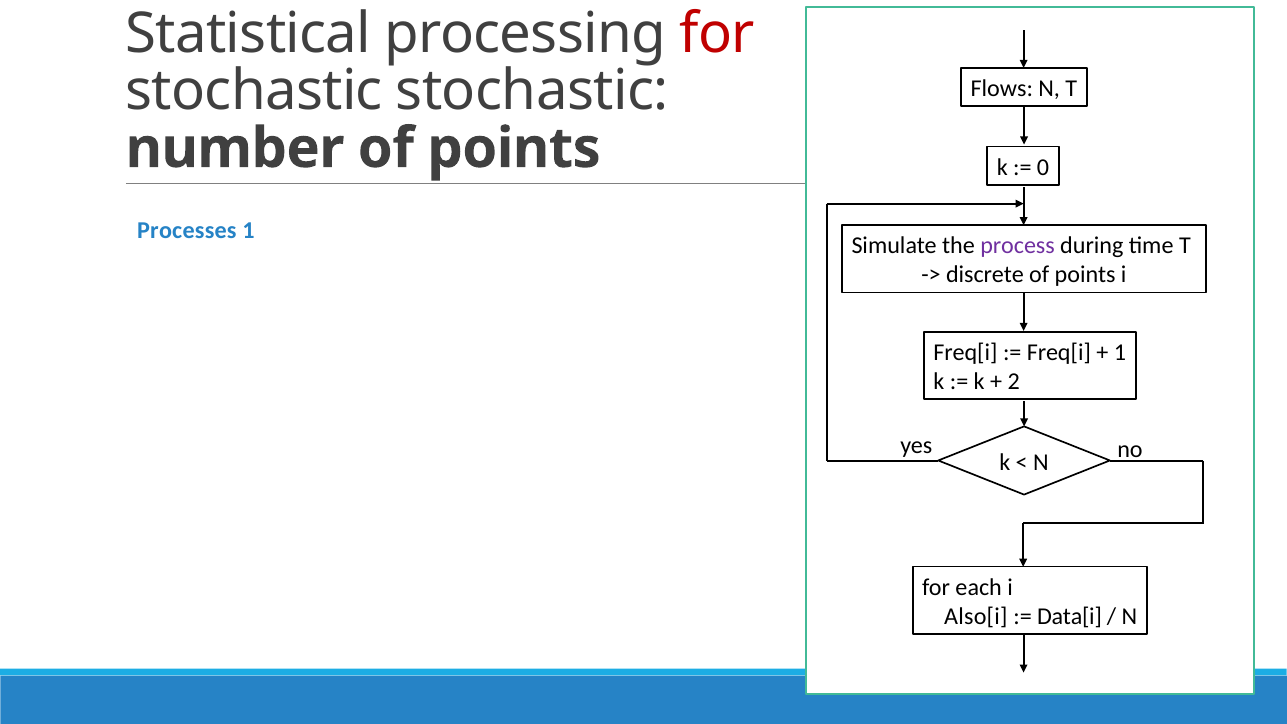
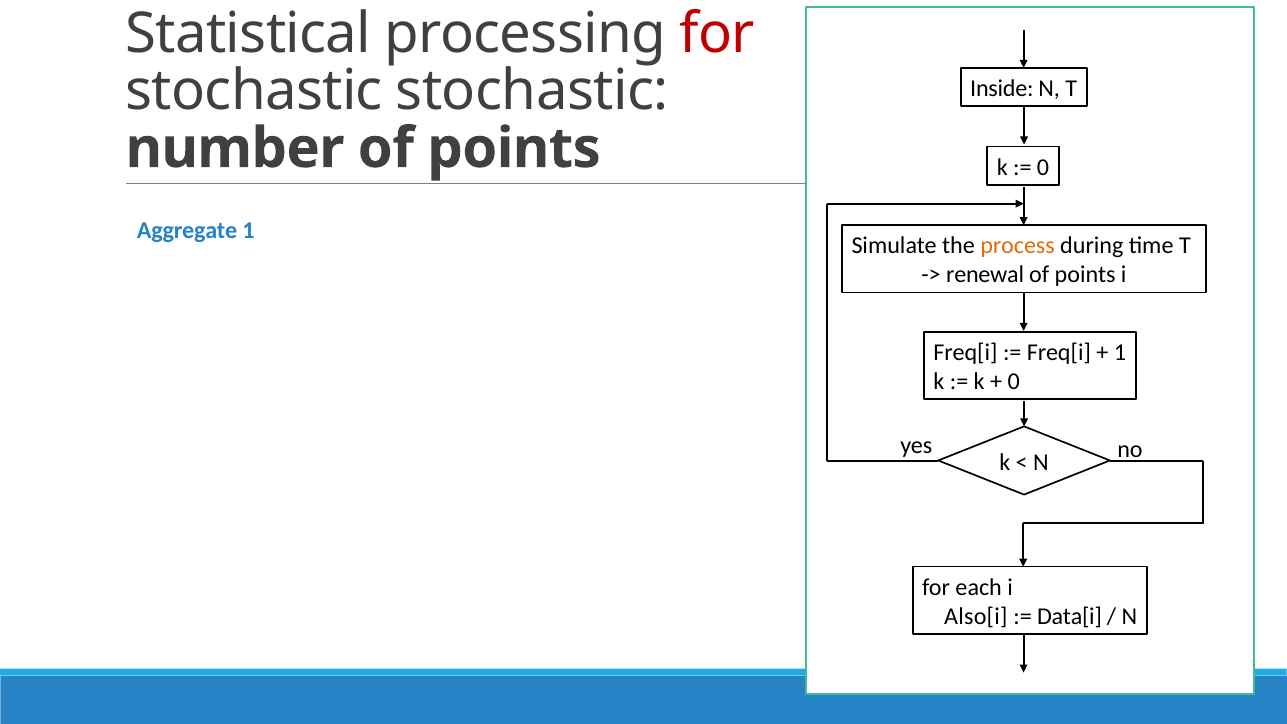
Flows: Flows -> Inside (1002, 89)
Processes: Processes -> Aggregate (187, 230)
process colour: purple -> orange (1018, 246)
discrete: discrete -> renewal (985, 275)
2: 2 -> 0 (1014, 382)
